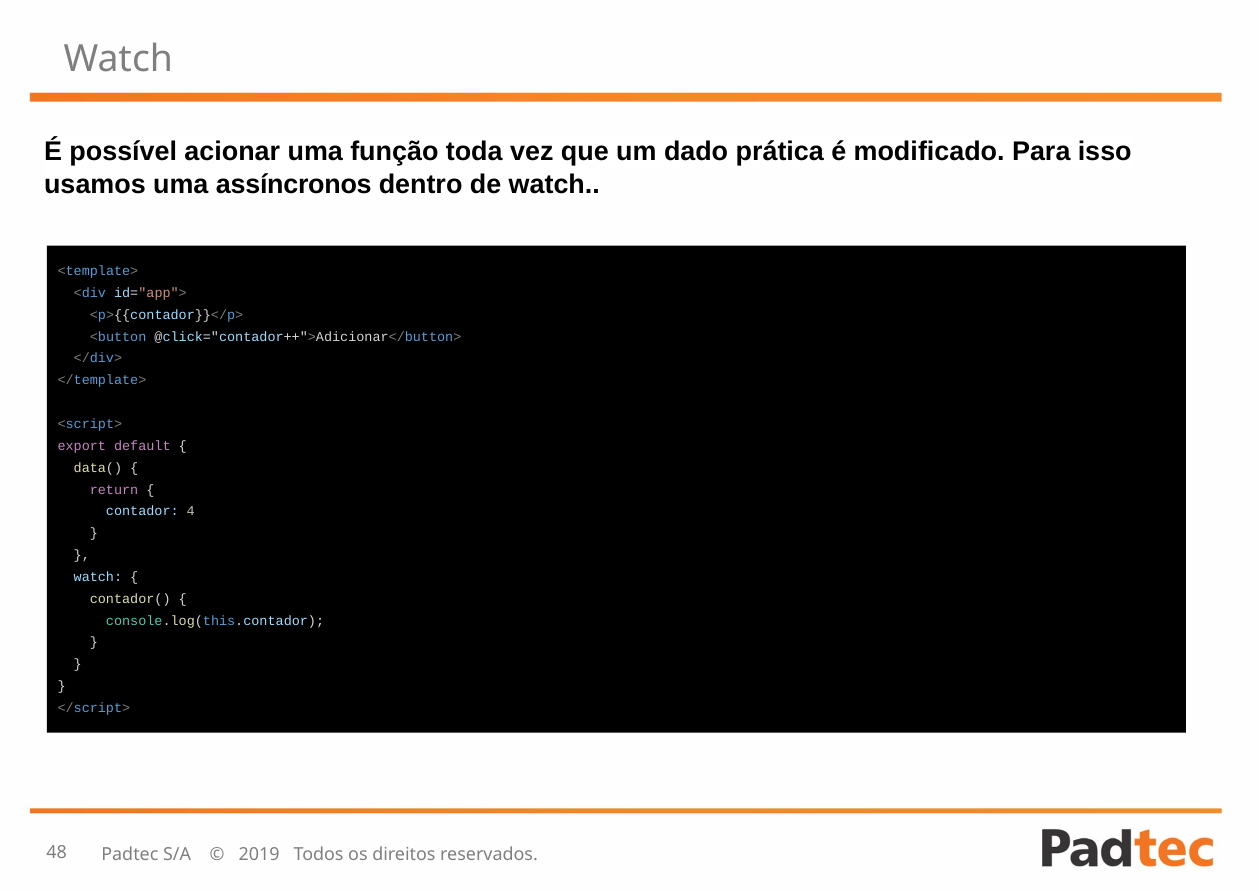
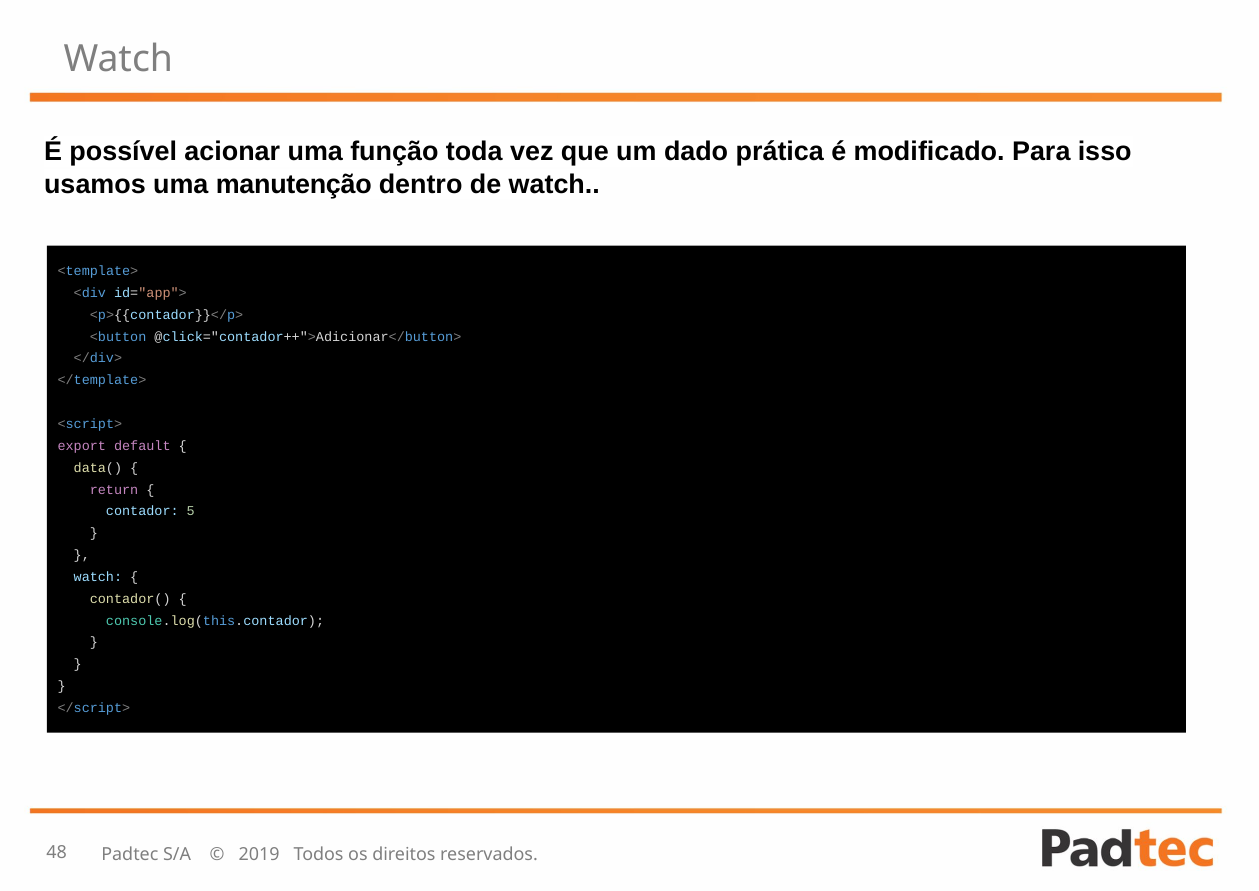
assíncronos: assíncronos -> manutenção (294, 184)
4: 4 -> 5 (191, 511)
